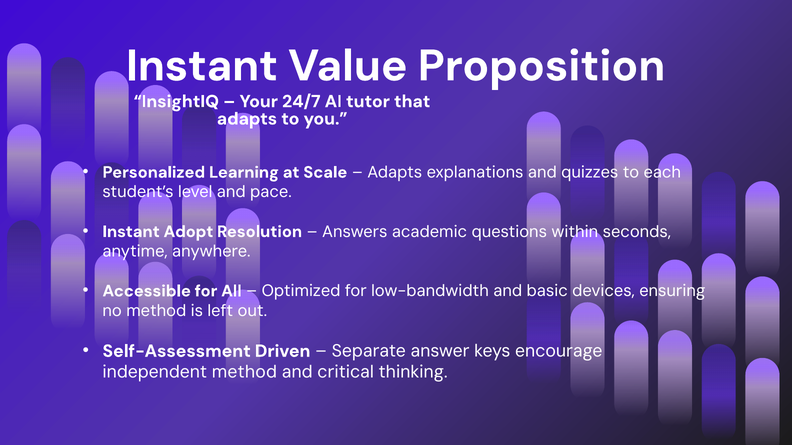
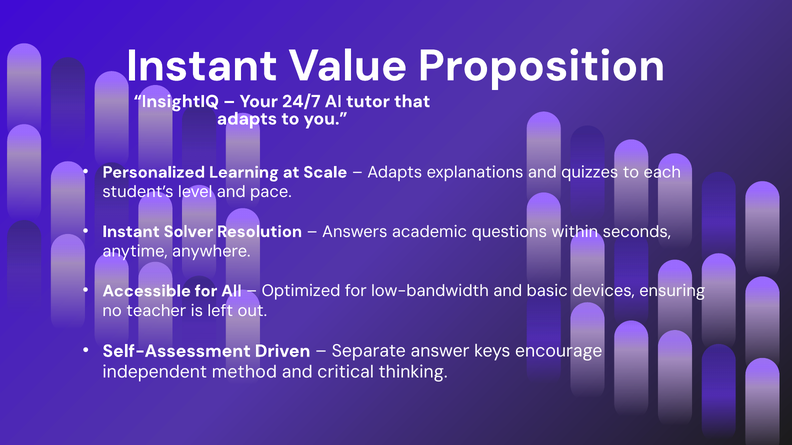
Adopt: Adopt -> Solver (188, 232)
no method: method -> teacher (156, 311)
